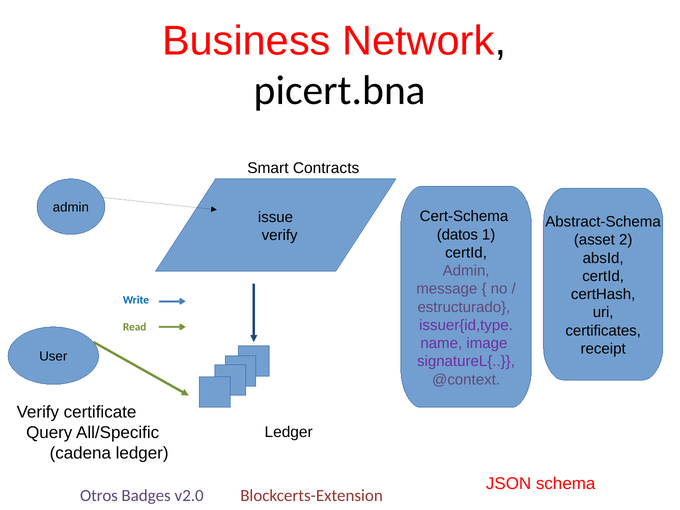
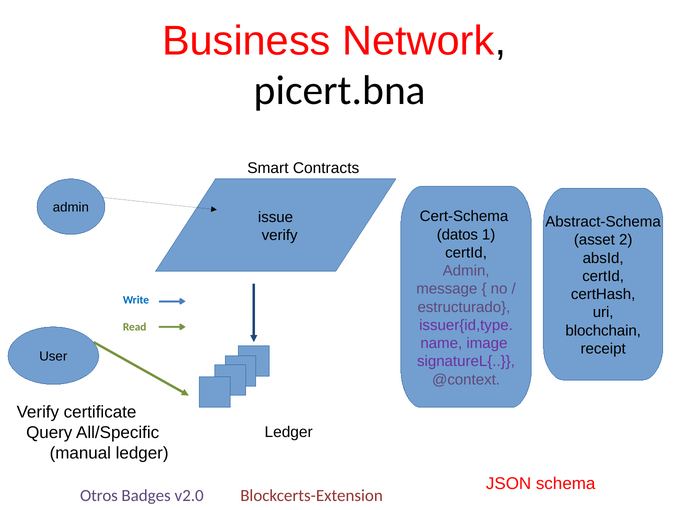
certificates: certificates -> blochchain (603, 331)
cadena: cadena -> manual (80, 453)
